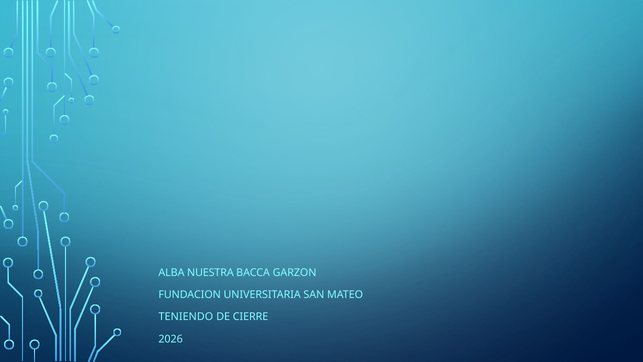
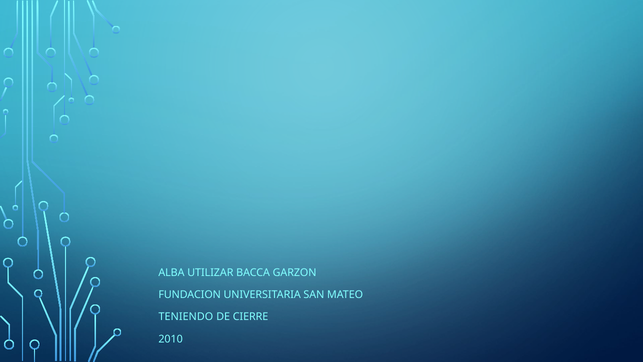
NUESTRA: NUESTRA -> UTILIZAR (210, 272)
2026: 2026 -> 2010 (171, 339)
